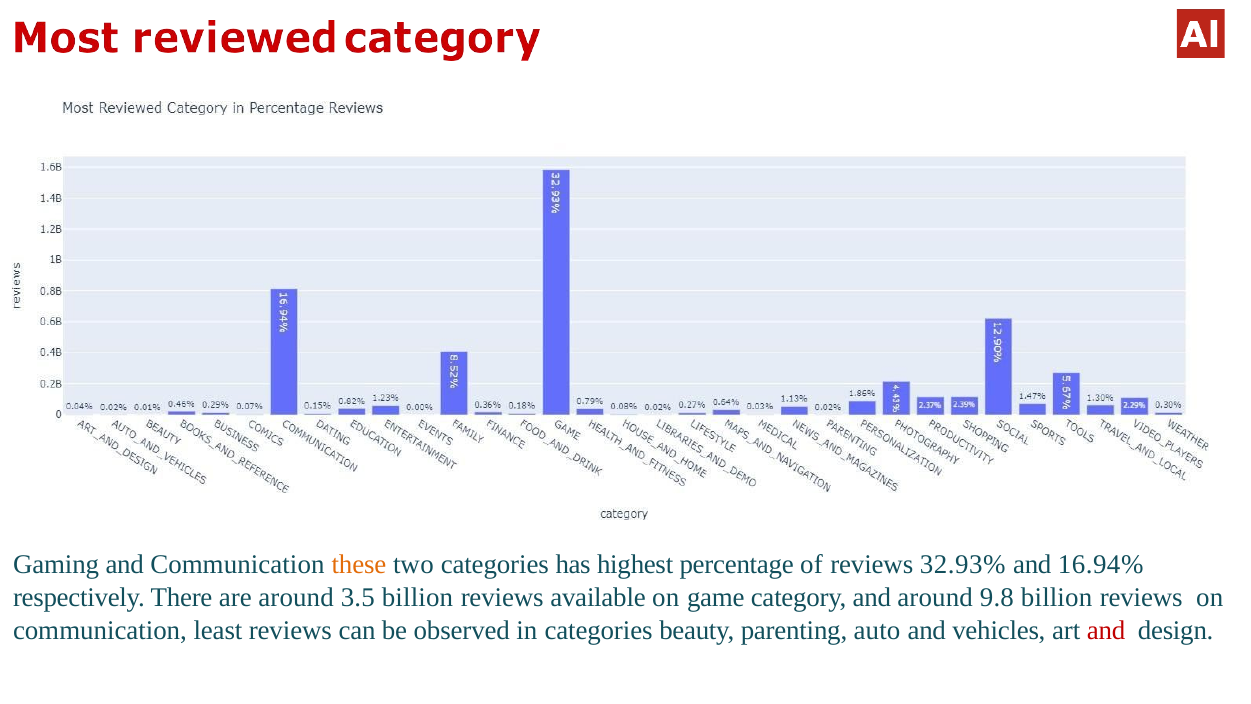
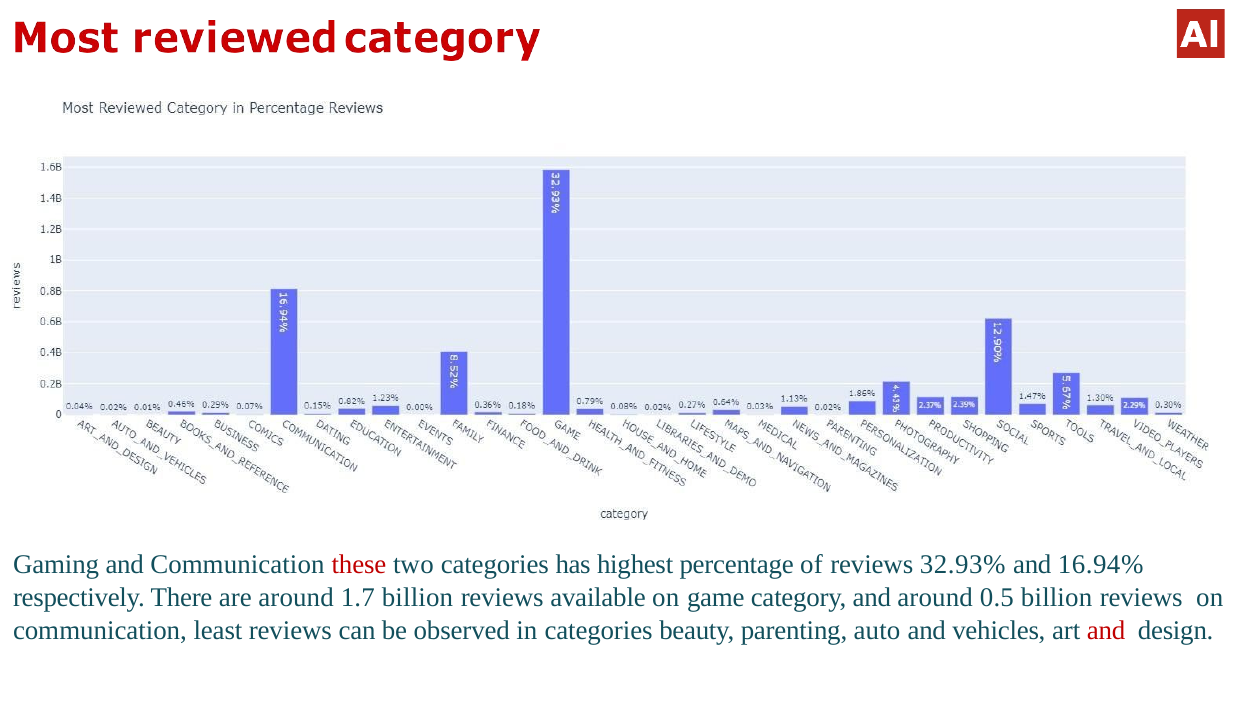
these colour: orange -> red (359, 564)
3.5: 3.5 -> 1.7 (358, 597)
9.8: 9.8 -> 0.5 (997, 597)
